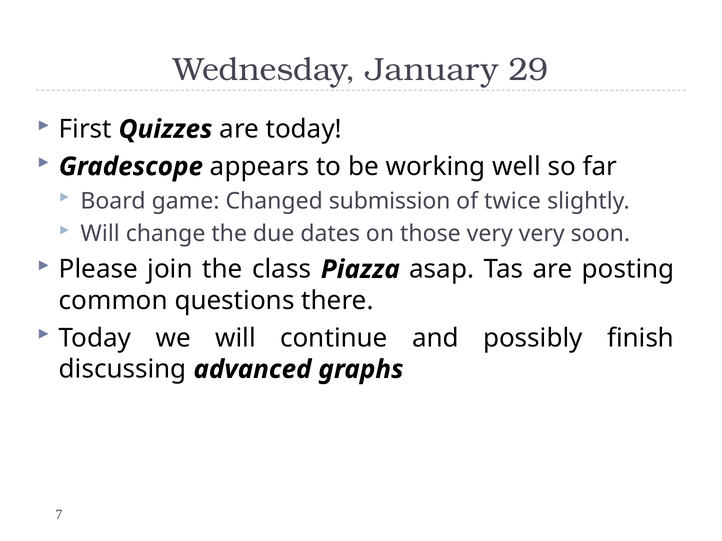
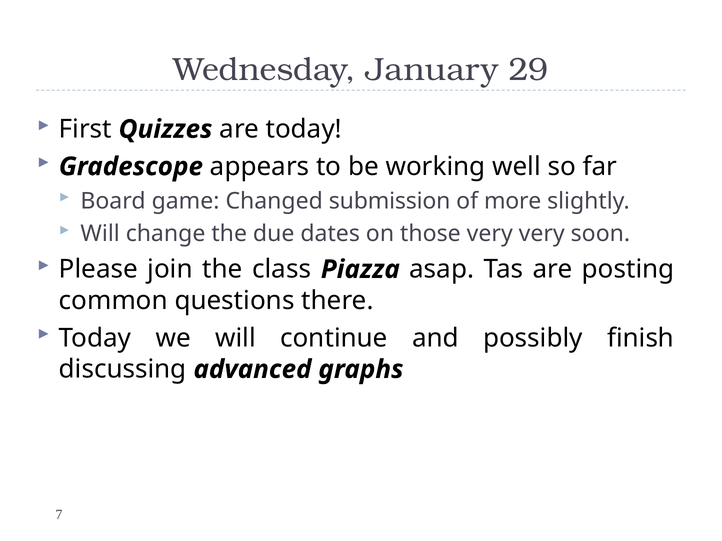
twice: twice -> more (513, 201)
